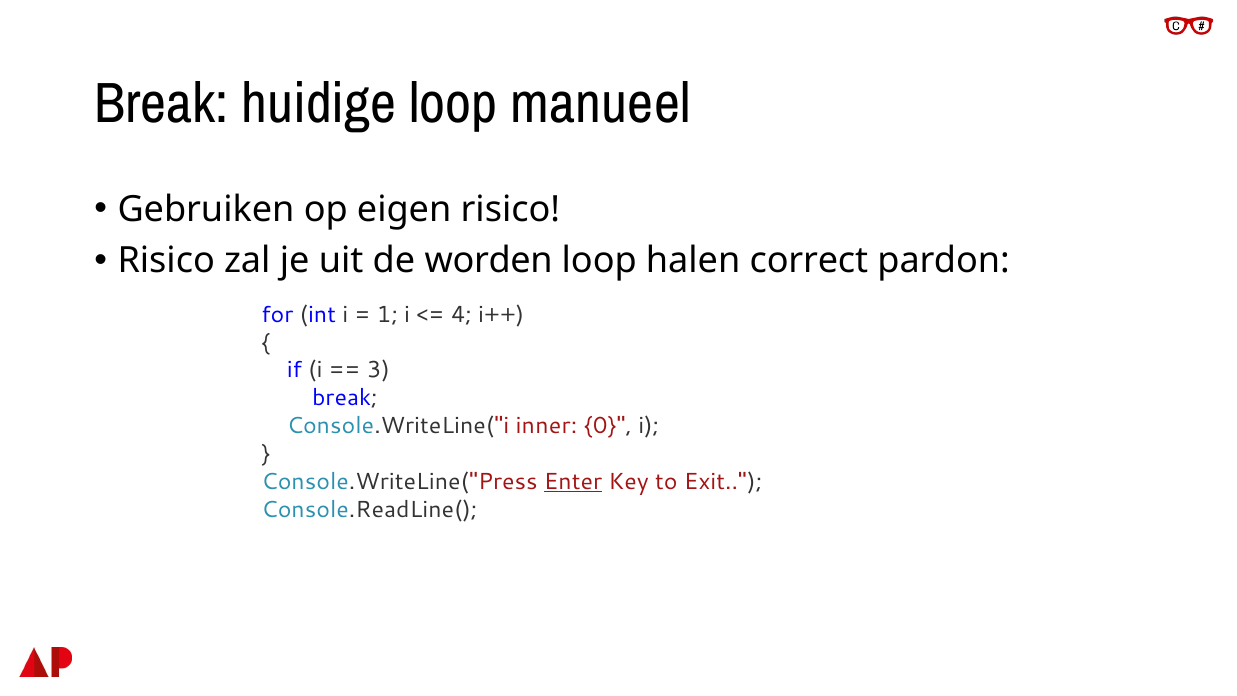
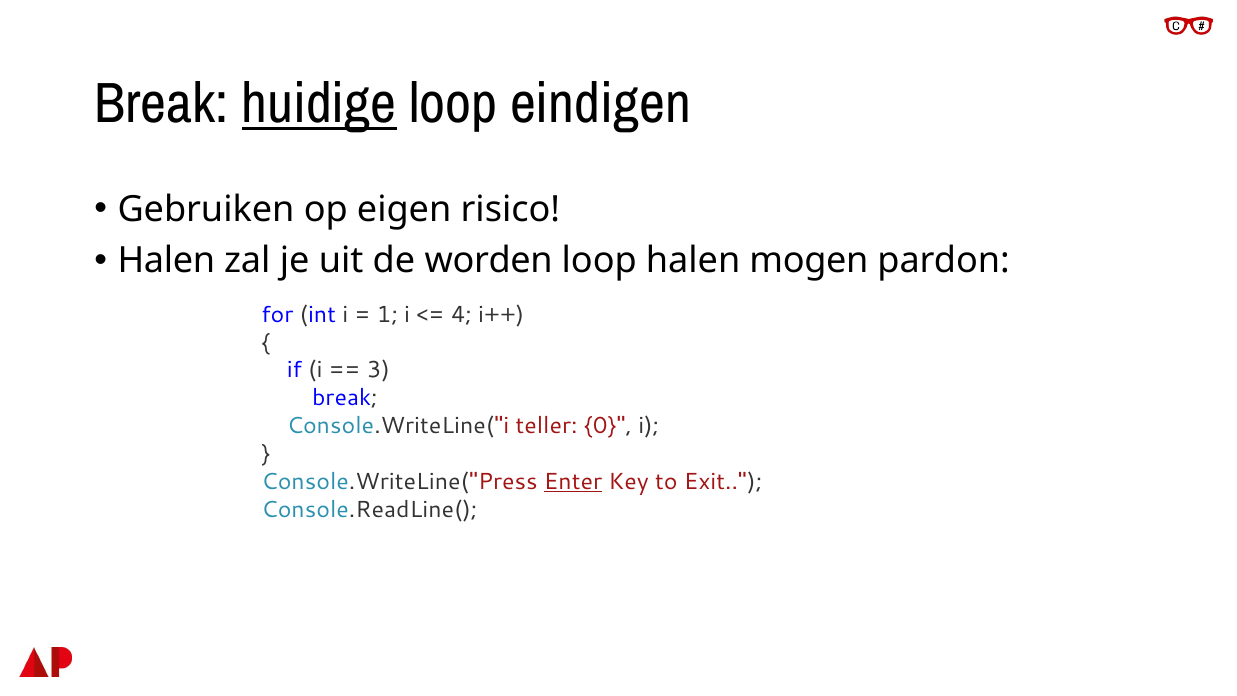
huidige underline: none -> present (319, 104)
manueel: manueel -> eindigen (601, 104)
Risico: Risico -> Halen (166, 261)
correct: correct -> mogen (809, 261)
inner: inner -> teller (547, 426)
